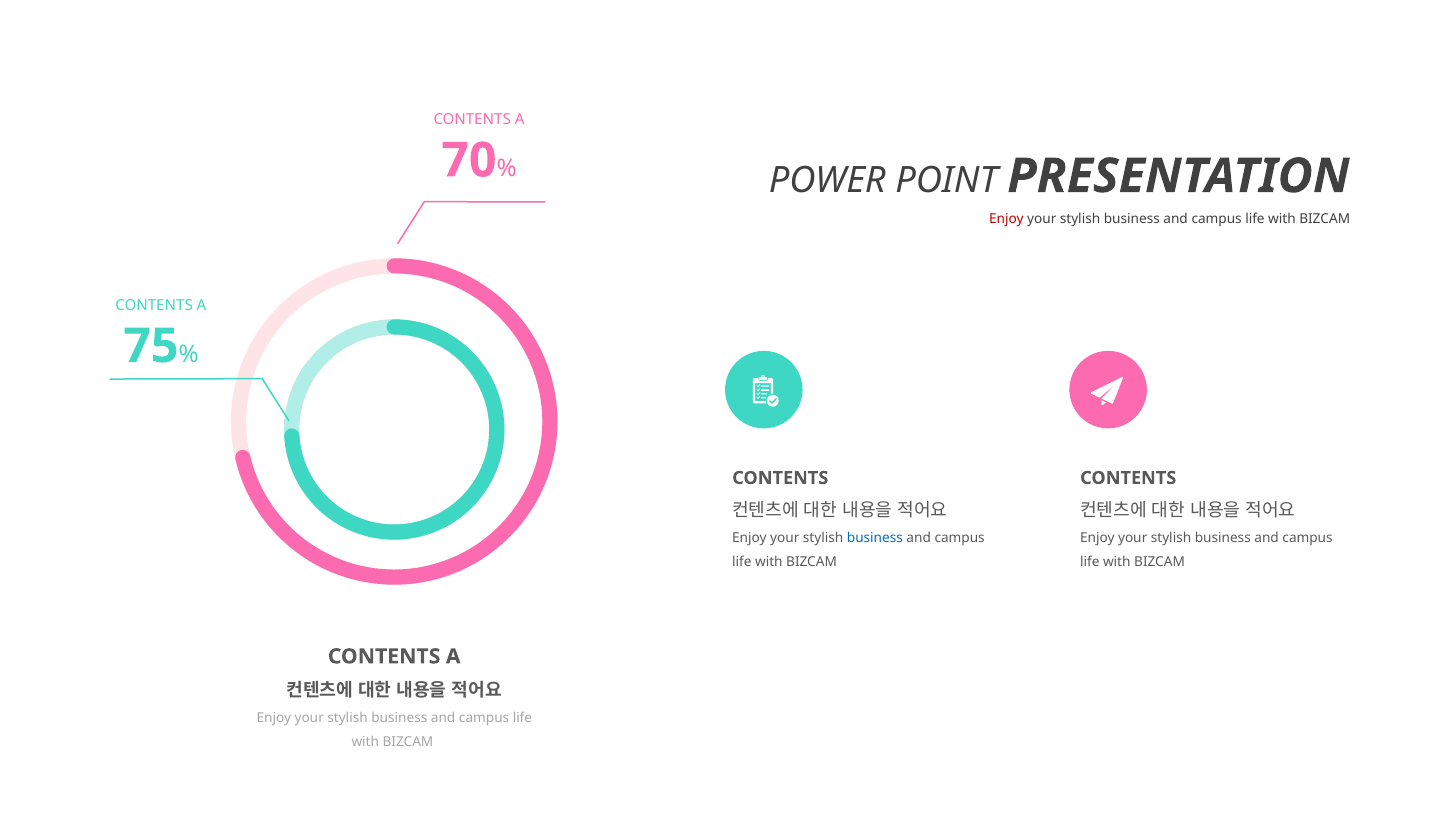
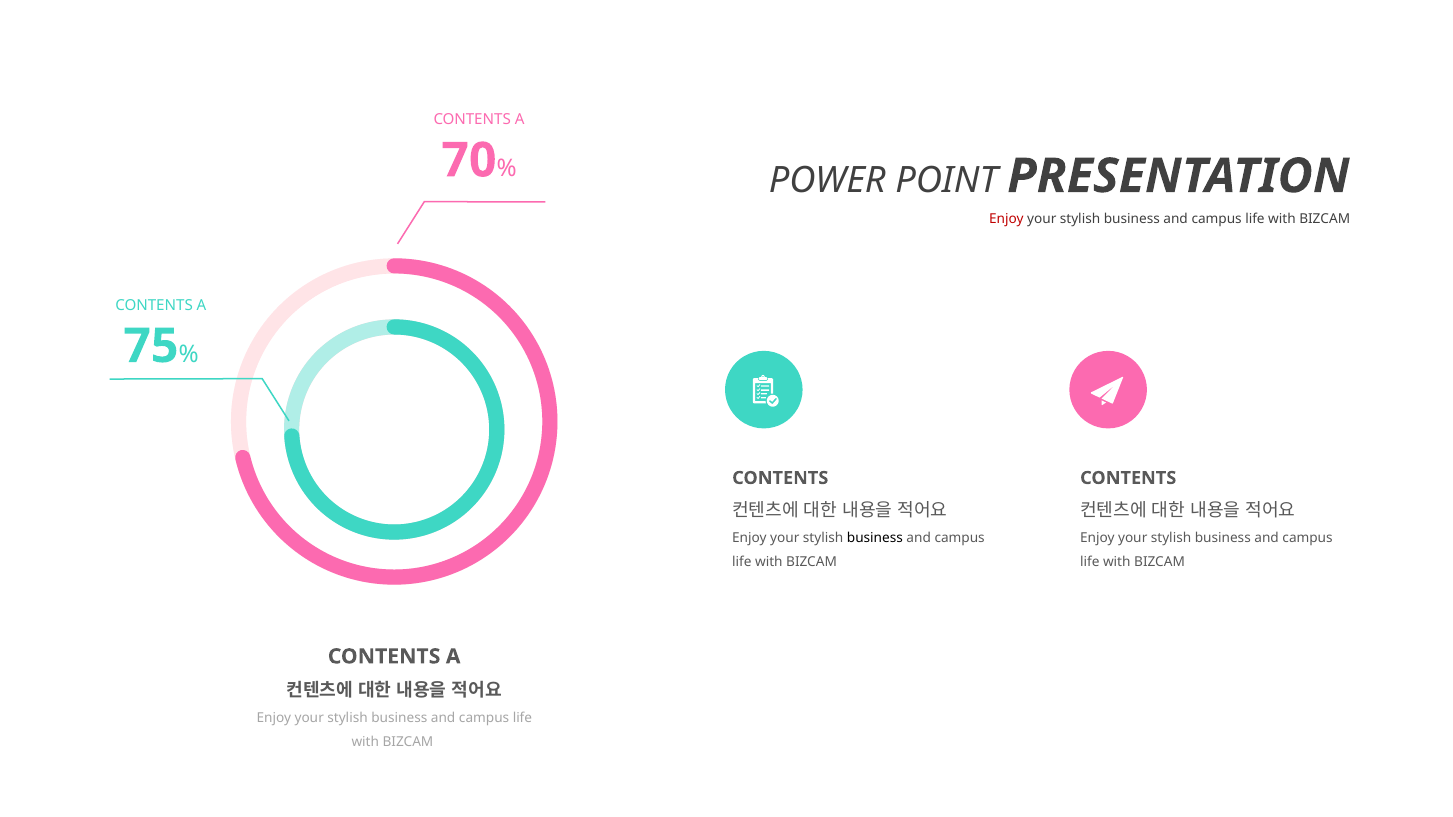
business colour: blue -> black (875, 538)
